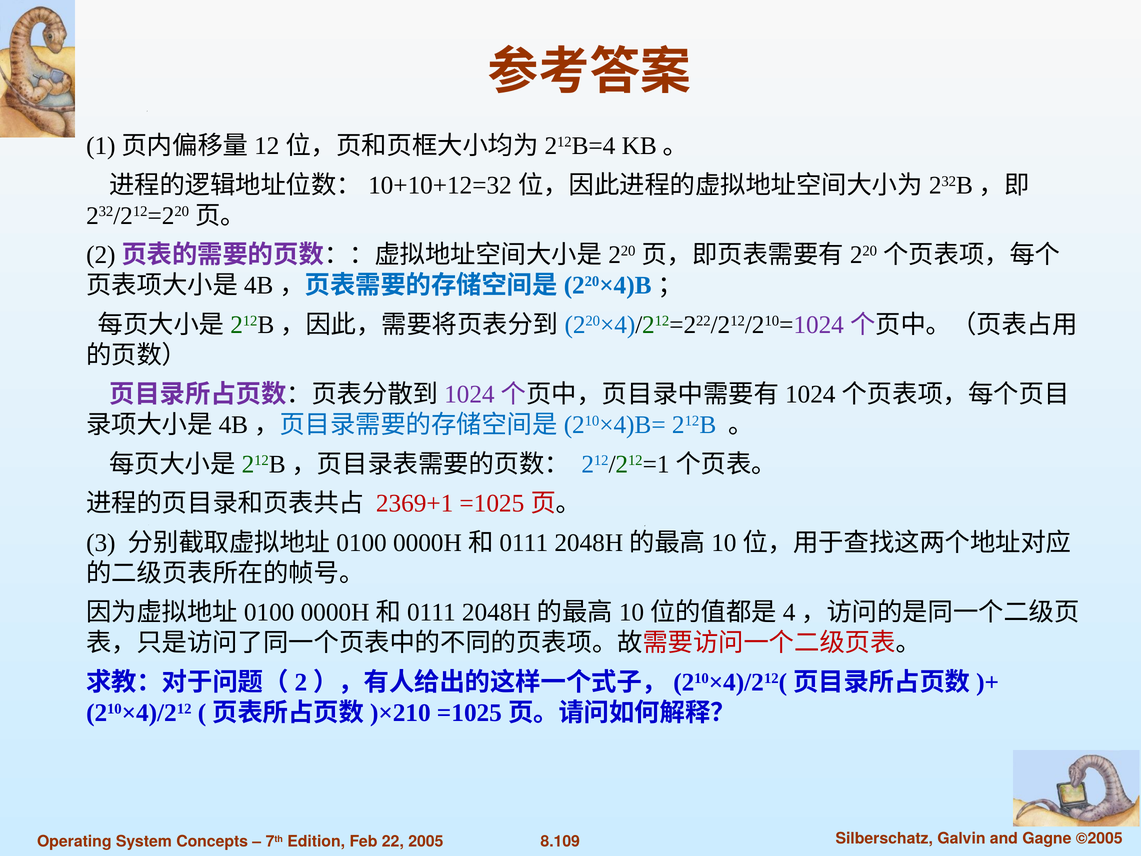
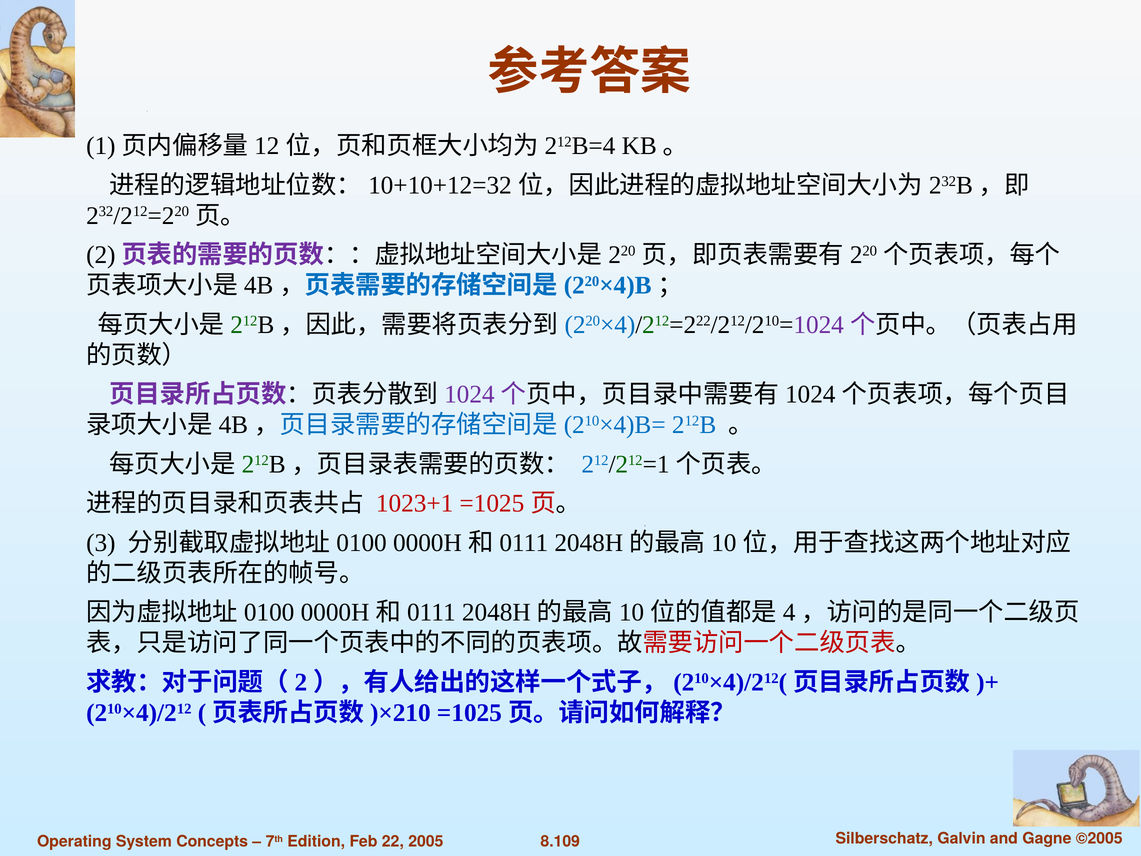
2369+1: 2369+1 -> 1023+1 (415, 503)
